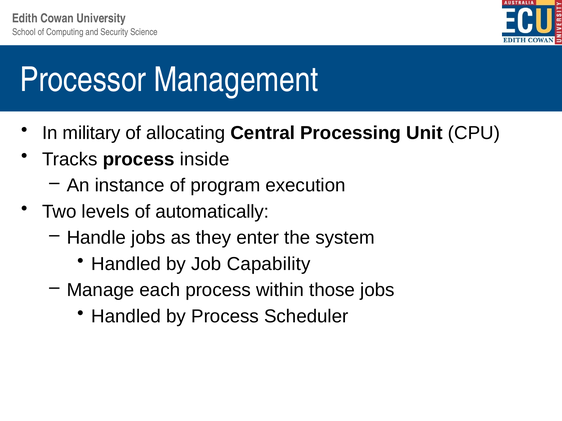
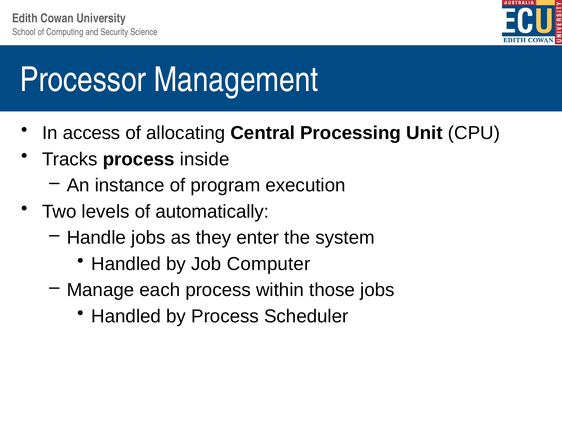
military: military -> access (92, 133)
Capability: Capability -> Computer (269, 264)
